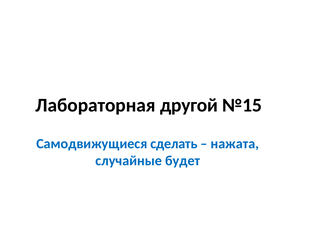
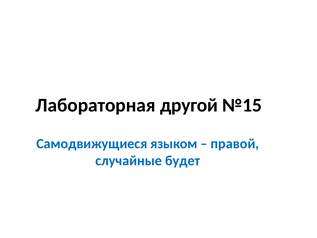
сделать: сделать -> языком (174, 144)
нажата: нажата -> правой (235, 144)
